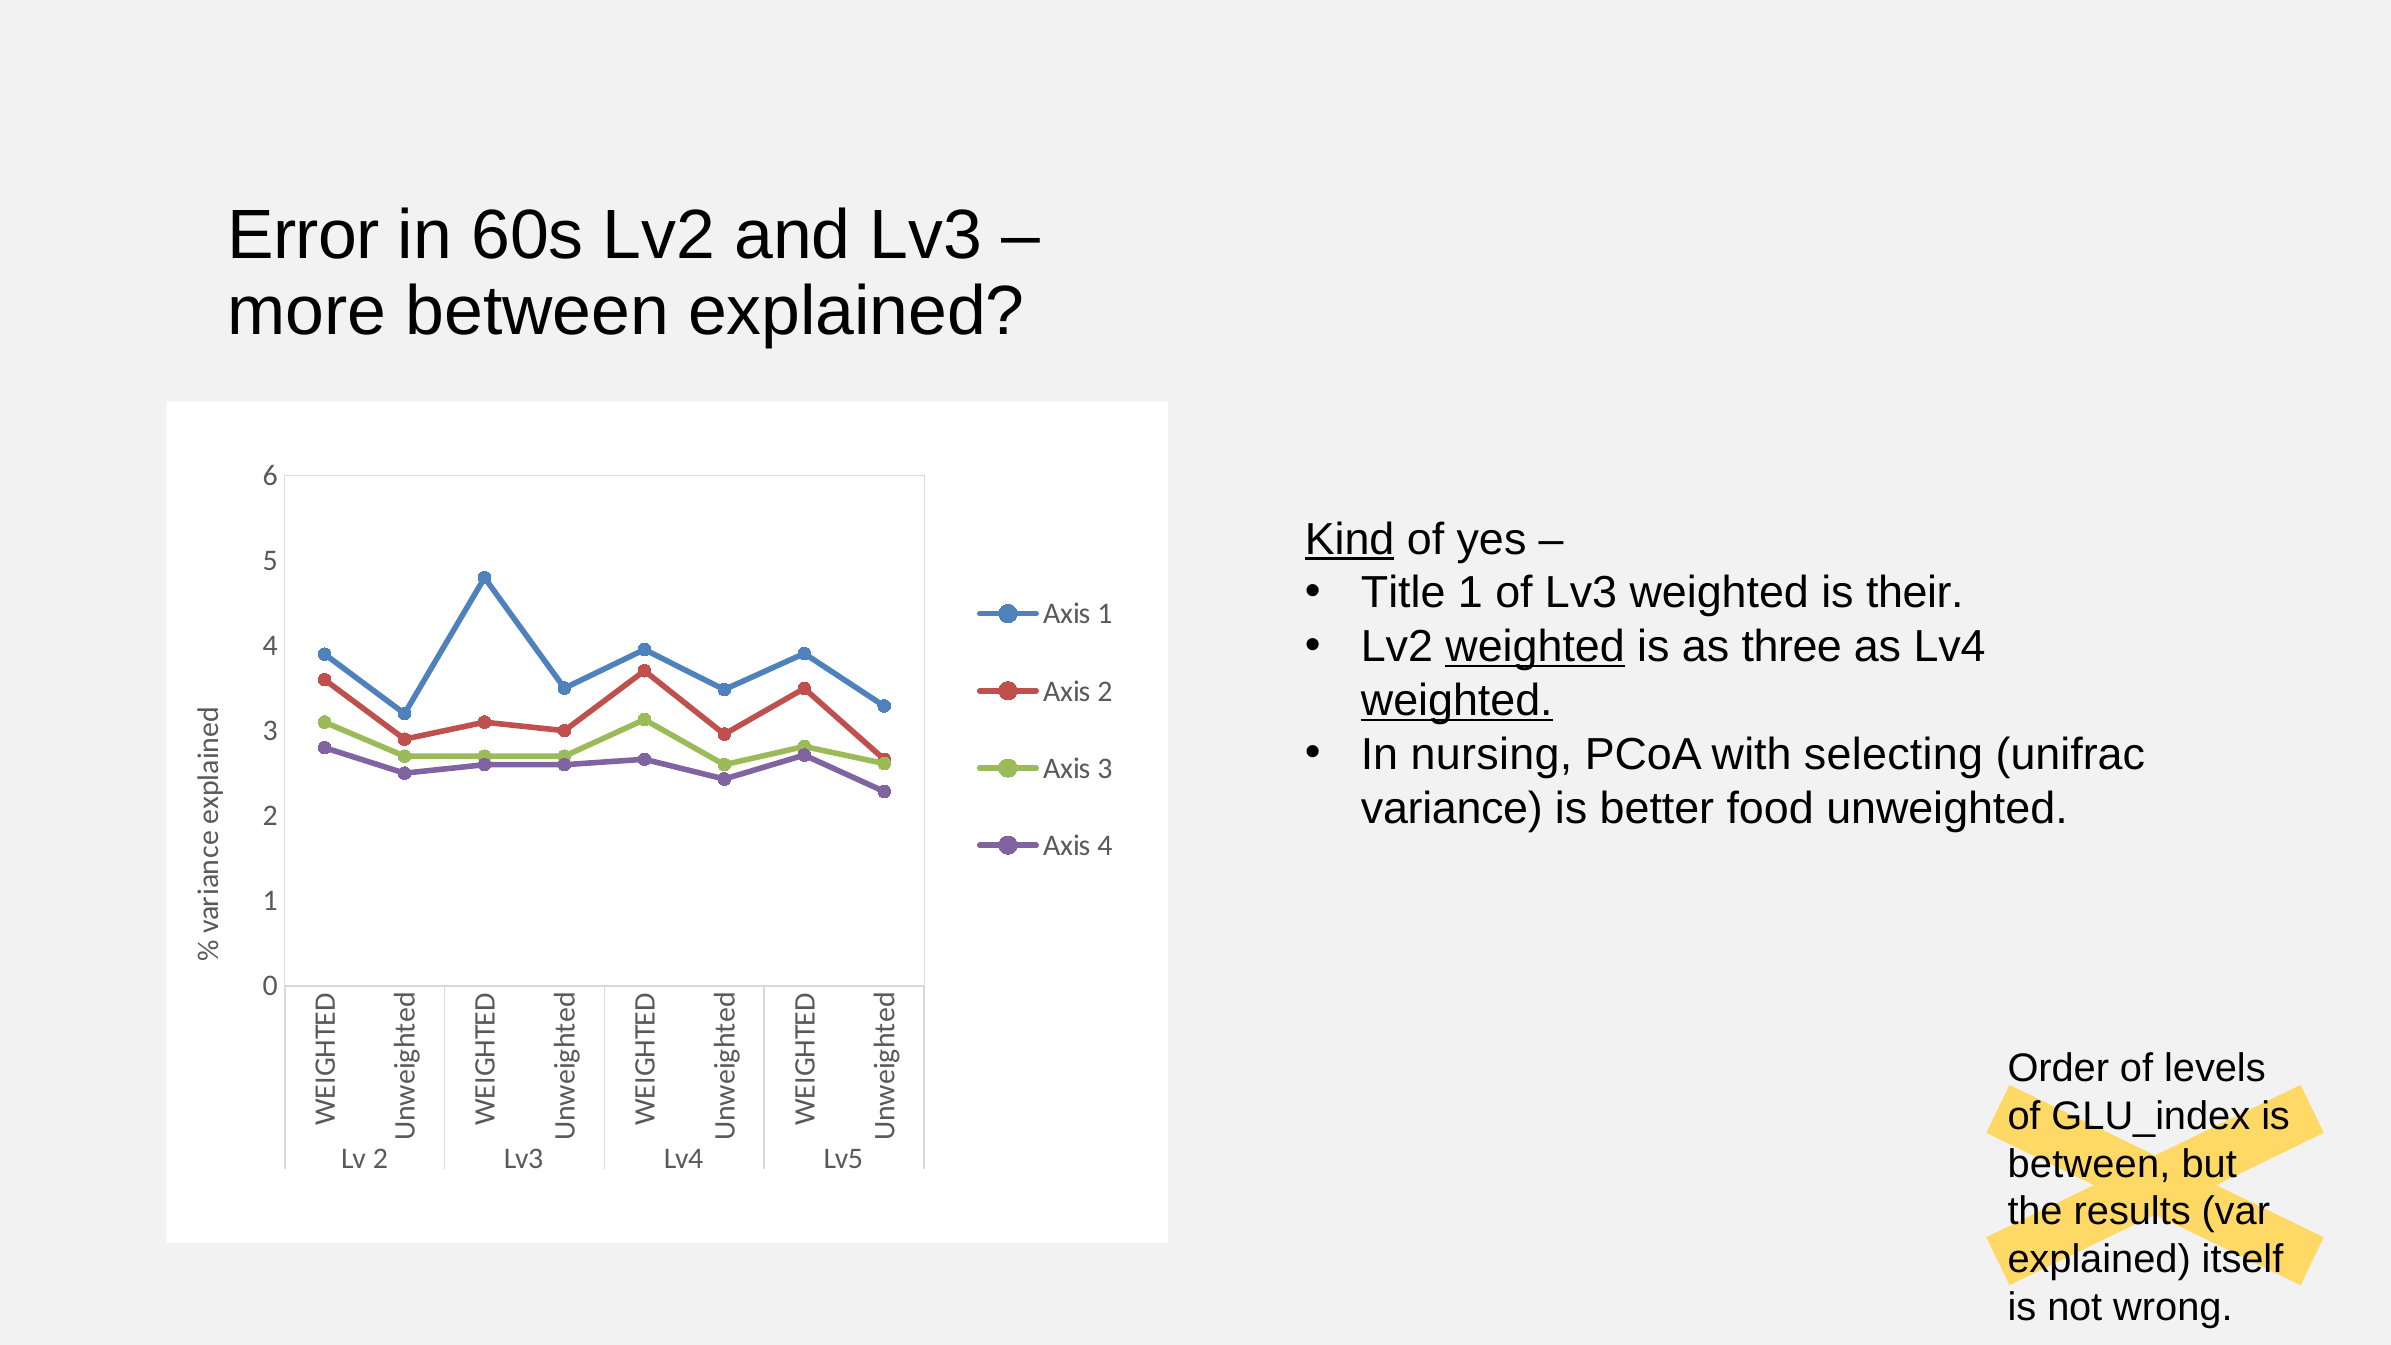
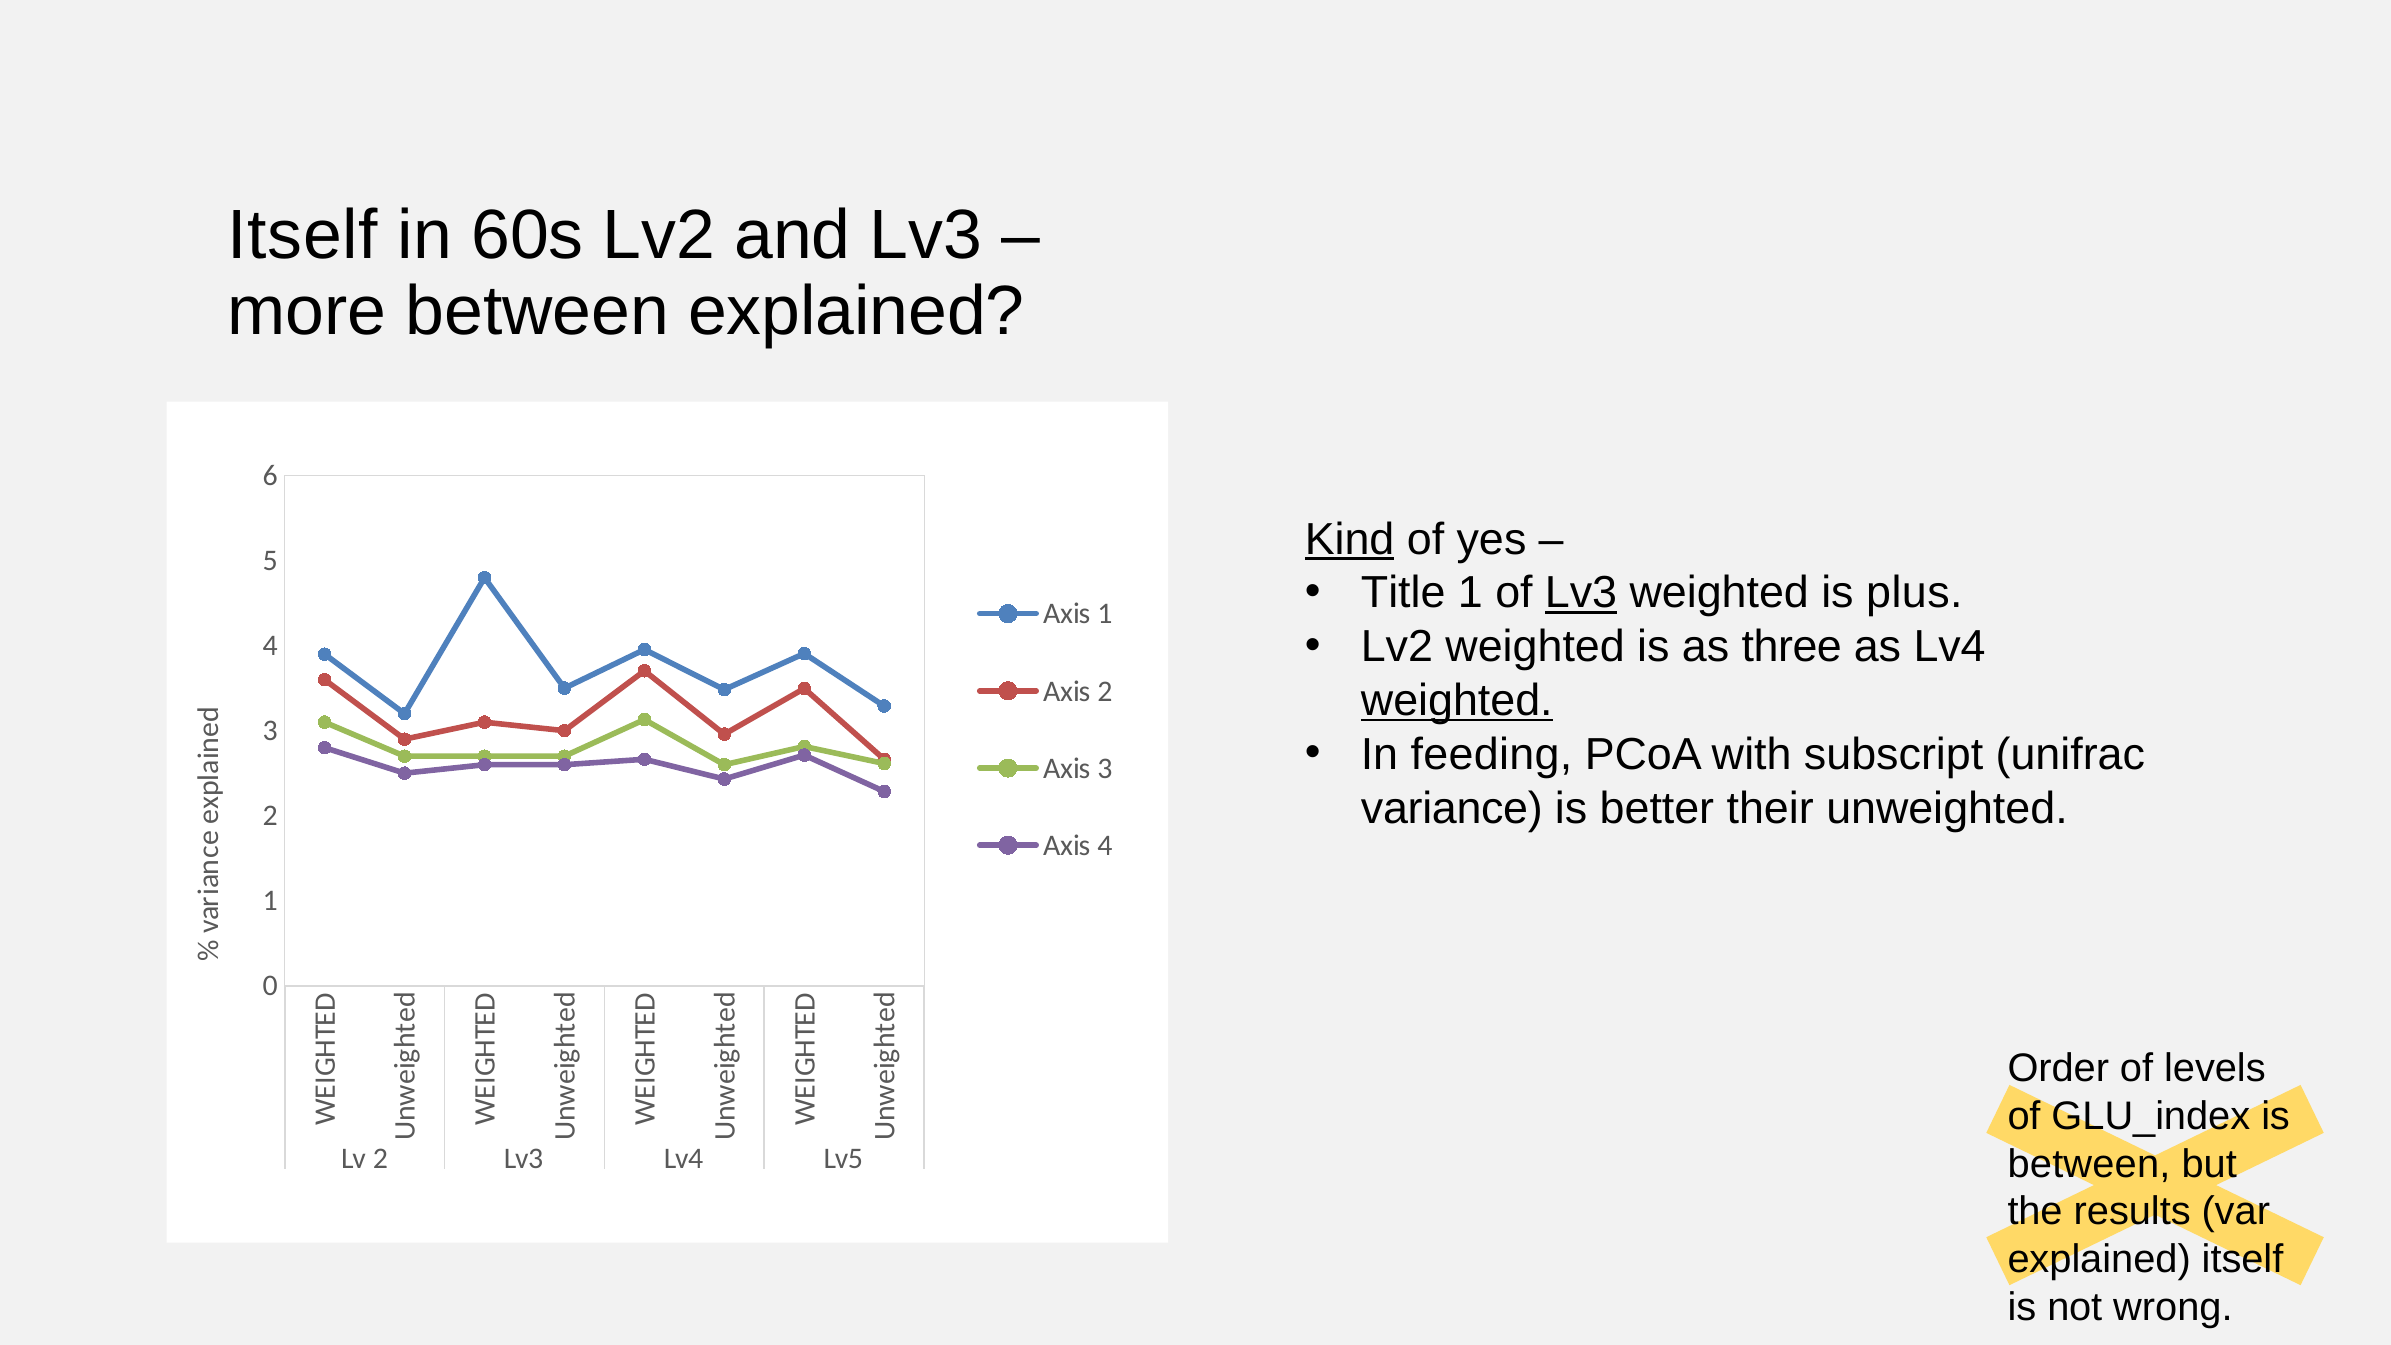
Error: Error -> Itself (303, 236)
Lv3 underline: none -> present (1581, 593)
their: their -> plus (1914, 593)
weighted underline: present -> none (1535, 647)
nursing: nursing -> feeding (1491, 754)
selecting: selecting -> subscript (1894, 754)
food: food -> their (1770, 808)
